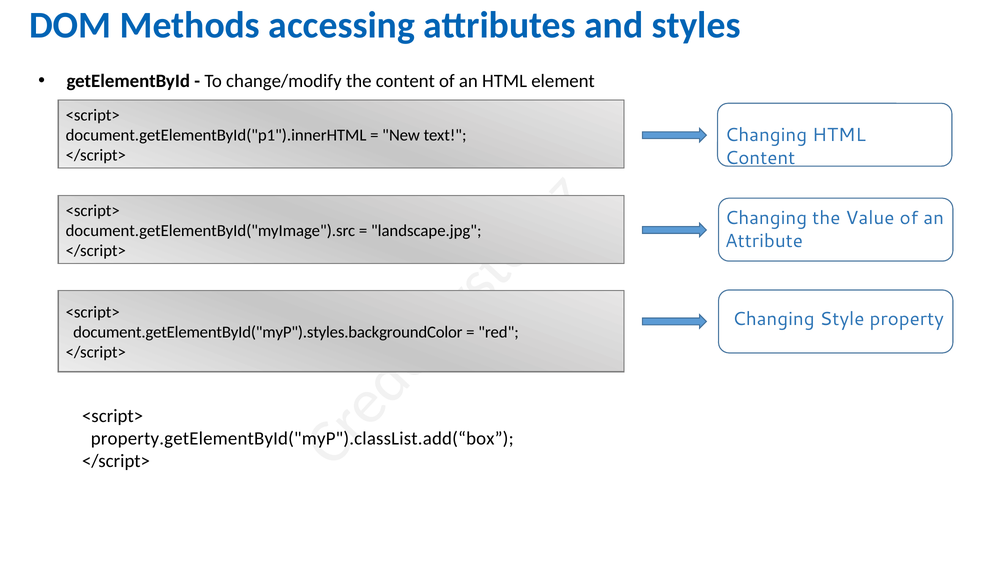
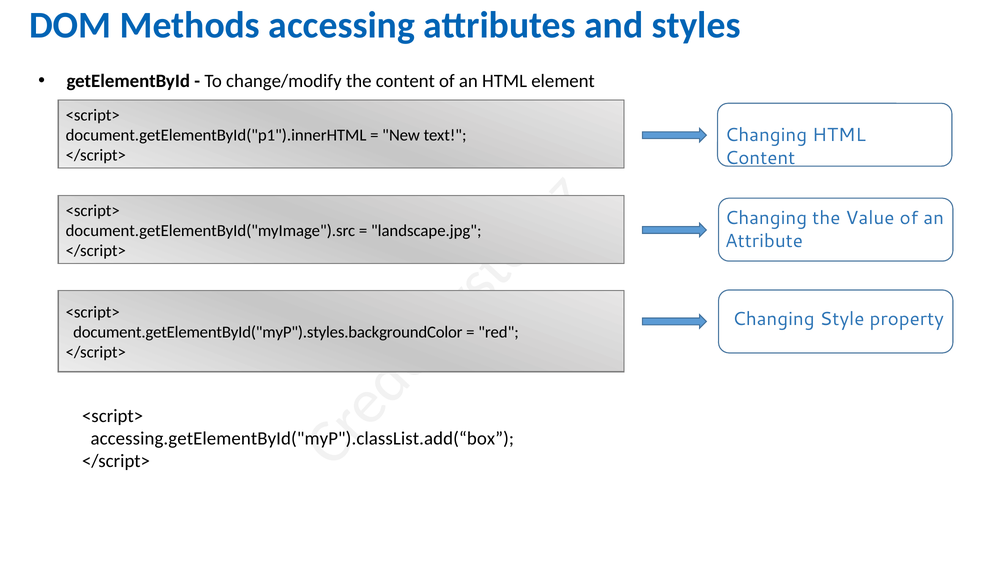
property.getElementById("myP").classList.add(“box: property.getElementById("myP").classList.add(“box -> accessing.getElementById("myP").classList.add(“box (302, 438)
